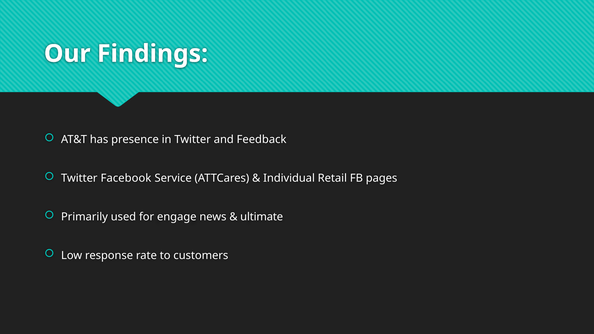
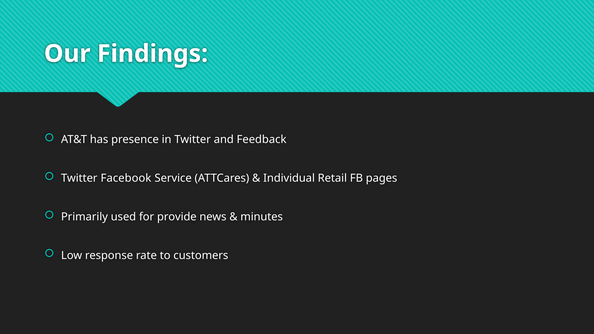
engage: engage -> provide (177, 217)
ultimate: ultimate -> minutes (262, 217)
